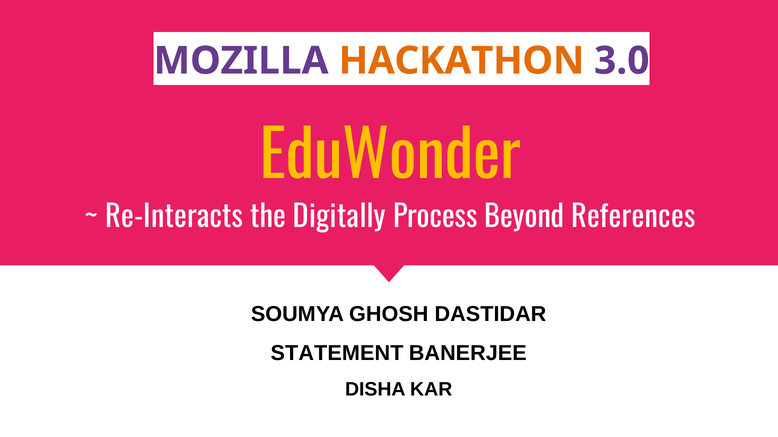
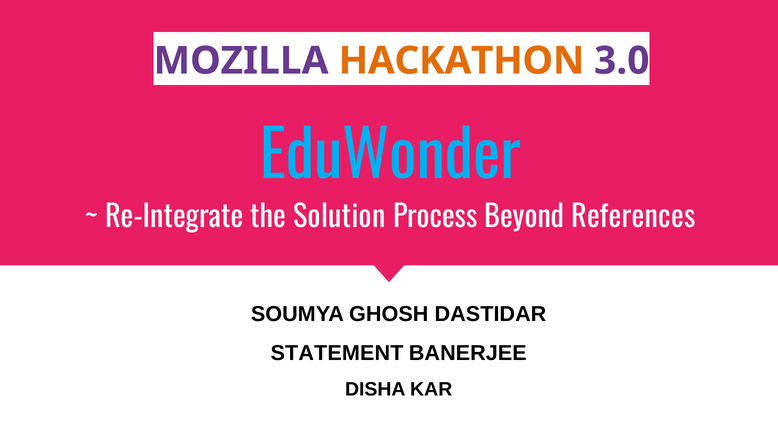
EduWonder colour: yellow -> light blue (390, 157)
Re-Interacts: Re-Interacts -> Re-Integrate (174, 217)
Digitally: Digitally -> Solution (339, 217)
